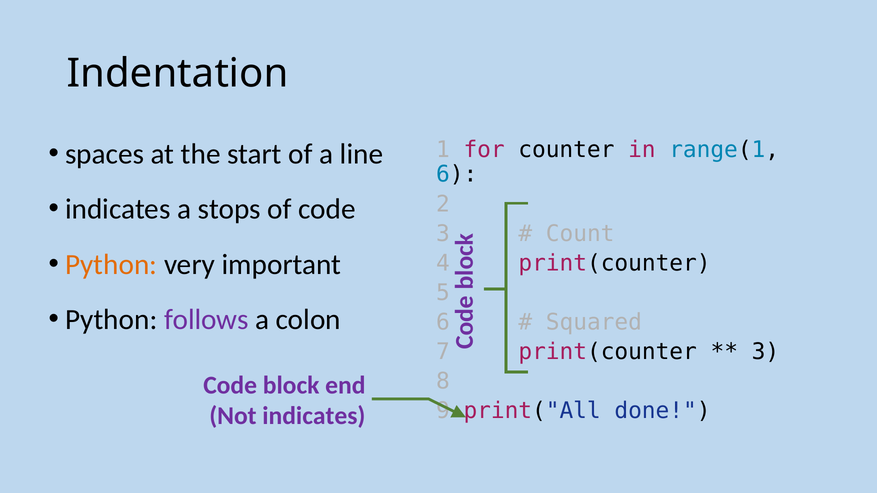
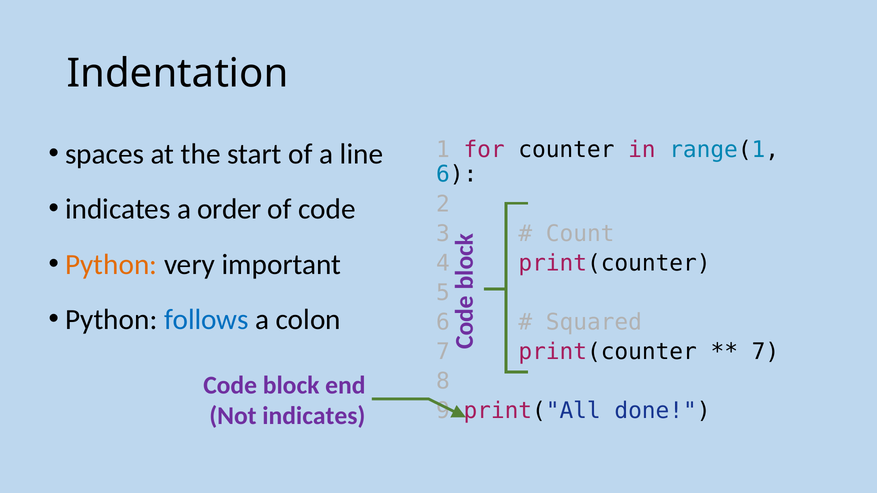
stops: stops -> order (229, 209)
follows colour: purple -> blue (206, 320)
3: 3 -> 7 (765, 352)
